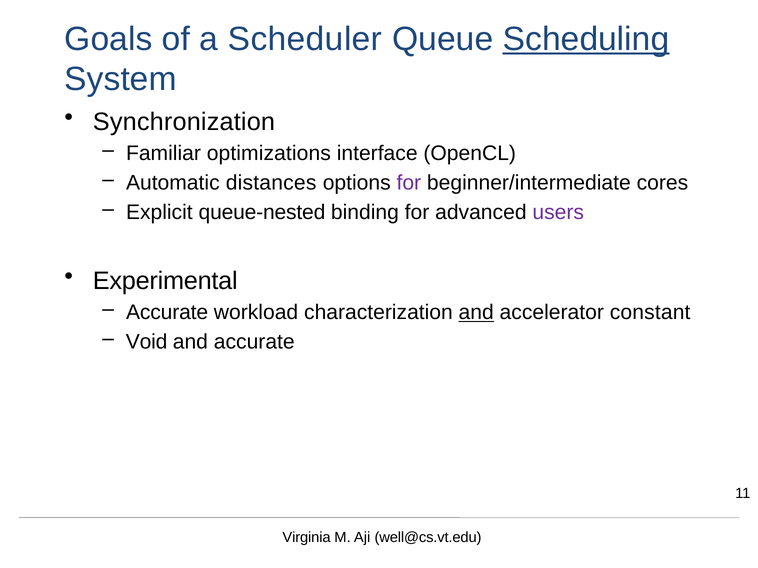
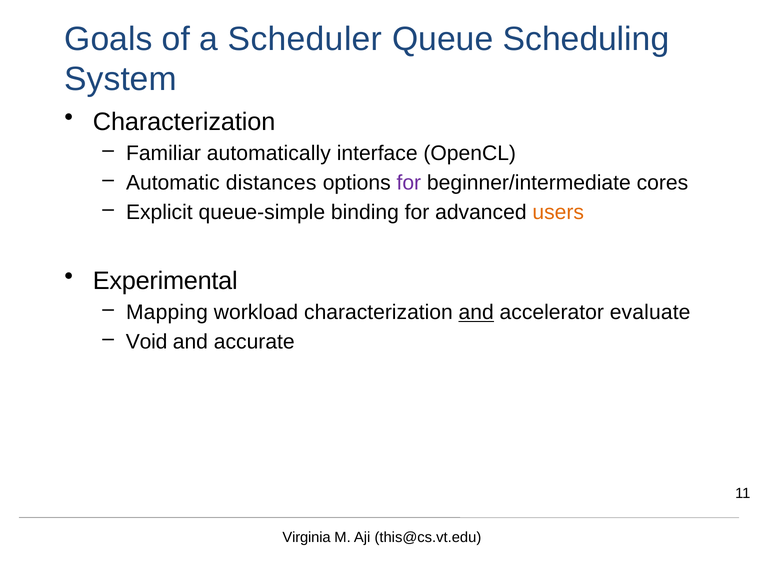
Scheduling underline: present -> none (586, 39)
Synchronization: Synchronization -> Characterization (184, 122)
optimizations: optimizations -> automatically (269, 154)
queue-nested: queue-nested -> queue-simple (262, 212)
users colour: purple -> orange (558, 212)
Accurate: Accurate -> Mapping (167, 313)
constant: constant -> evaluate (650, 313)
well@cs.vt.edu: well@cs.vt.edu -> this@cs.vt.edu (428, 538)
